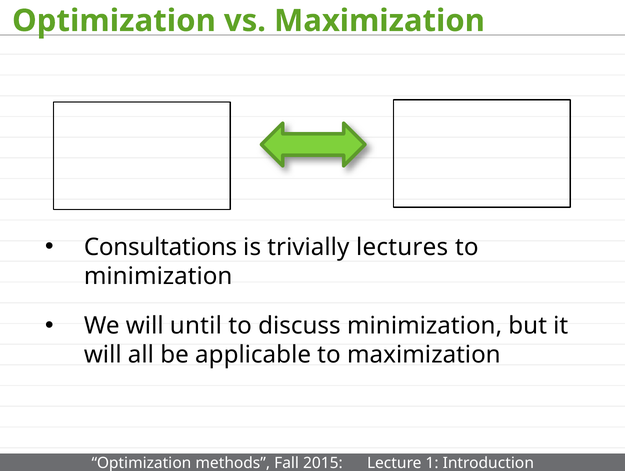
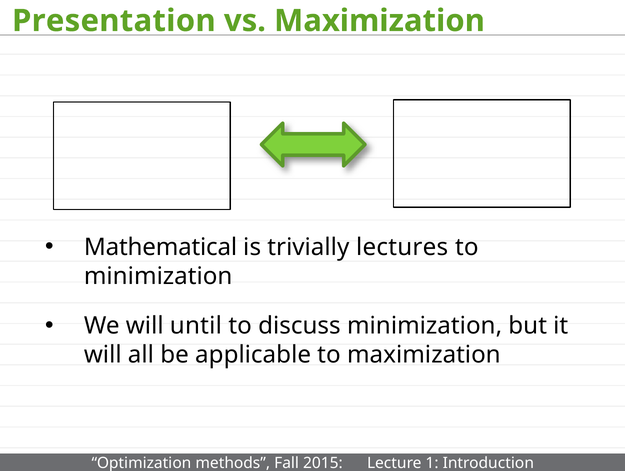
Optimization: Optimization -> Presentation (114, 21)
Consultations: Consultations -> Mathematical (161, 247)
